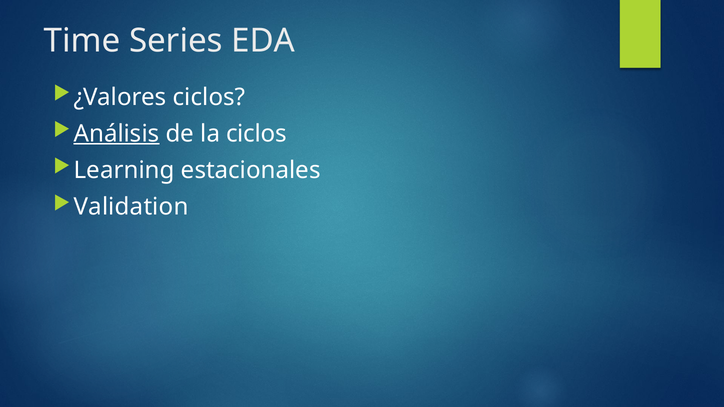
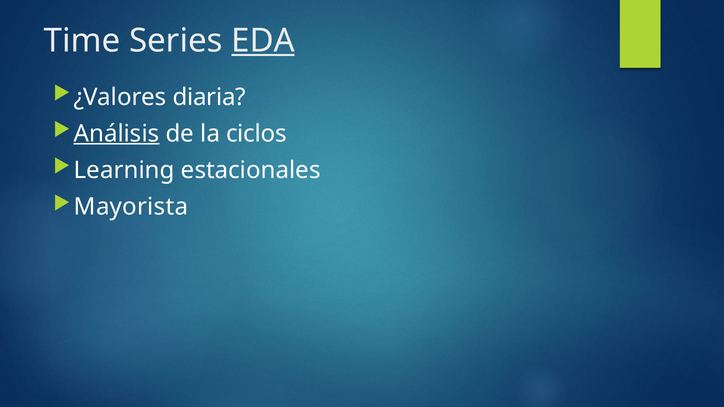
EDA underline: none -> present (263, 41)
¿Valores ciclos: ciclos -> diaria (209, 97)
Validation: Validation -> Mayorista (131, 207)
